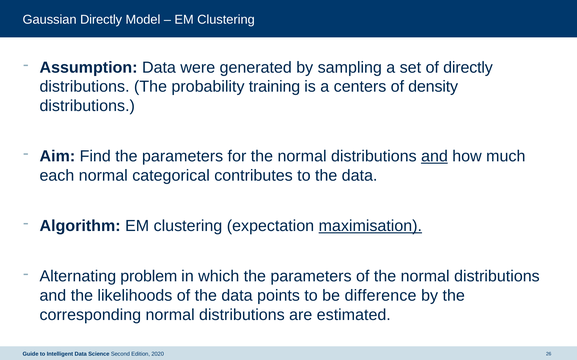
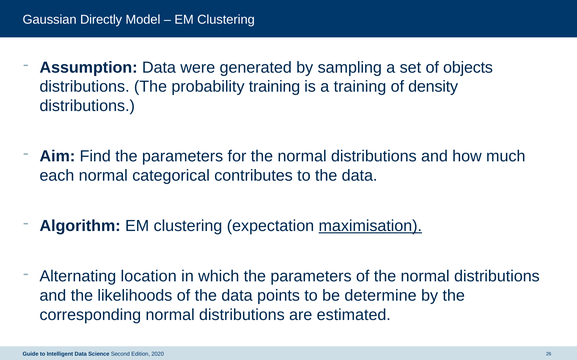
of directly: directly -> objects (468, 68)
a centers: centers -> training (360, 87)
and underline: present -> none (434, 157)
problem: problem -> location (149, 277)
difference: difference -> determine (381, 296)
